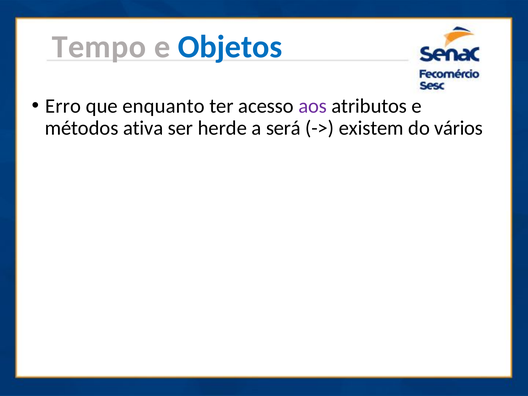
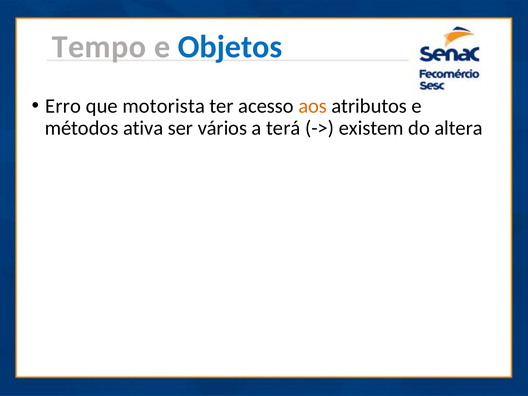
enquanto: enquanto -> motorista (164, 106)
aos colour: purple -> orange (313, 106)
herde: herde -> vários (222, 128)
será: será -> terá (283, 128)
vários: vários -> altera (459, 128)
